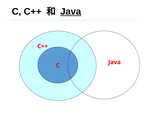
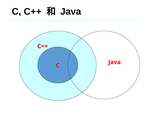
Java underline: present -> none (71, 12)
